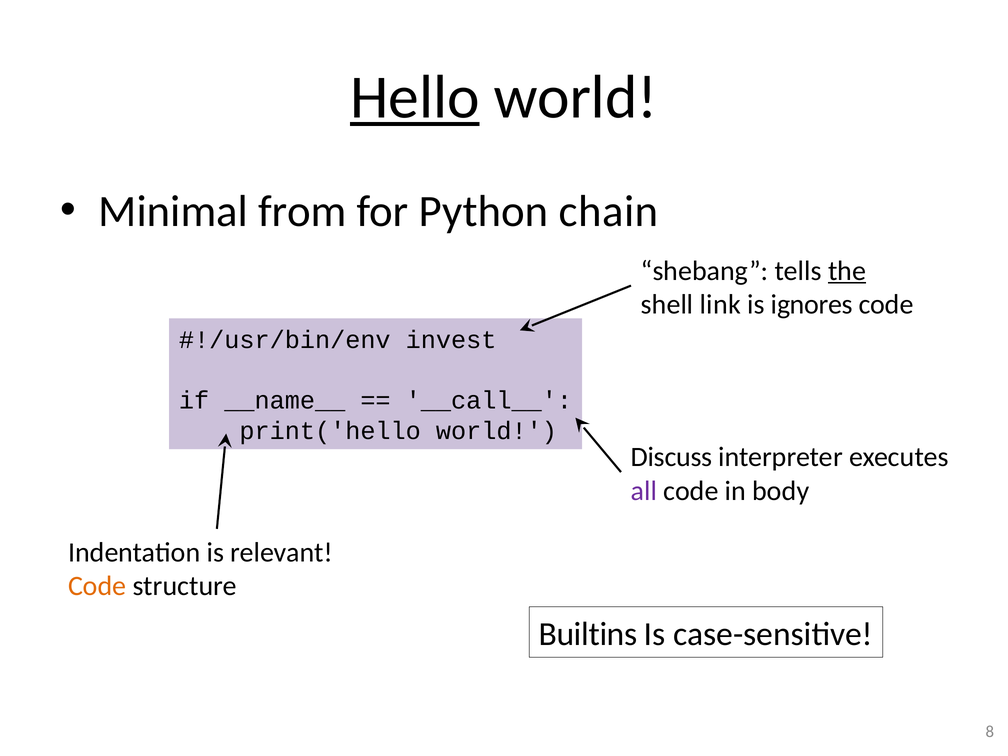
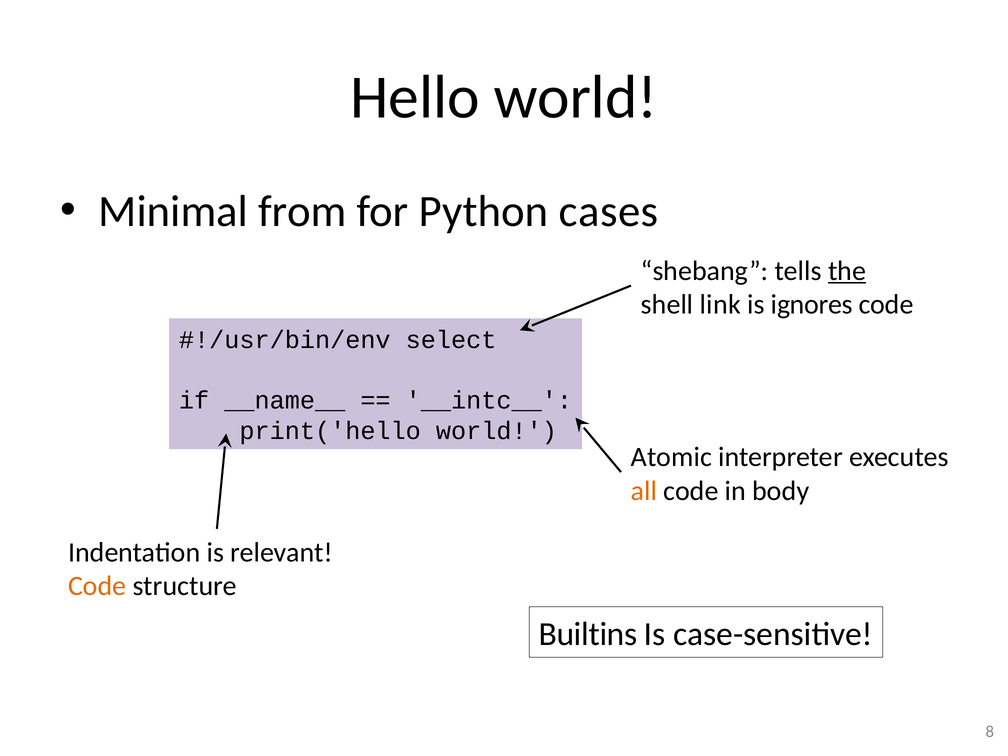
Hello underline: present -> none (415, 98)
chain: chain -> cases (609, 211)
invest: invest -> select (451, 340)
__call__: __call__ -> __intc__ (489, 401)
Discuss: Discuss -> Atomic (671, 457)
all colour: purple -> orange (644, 491)
